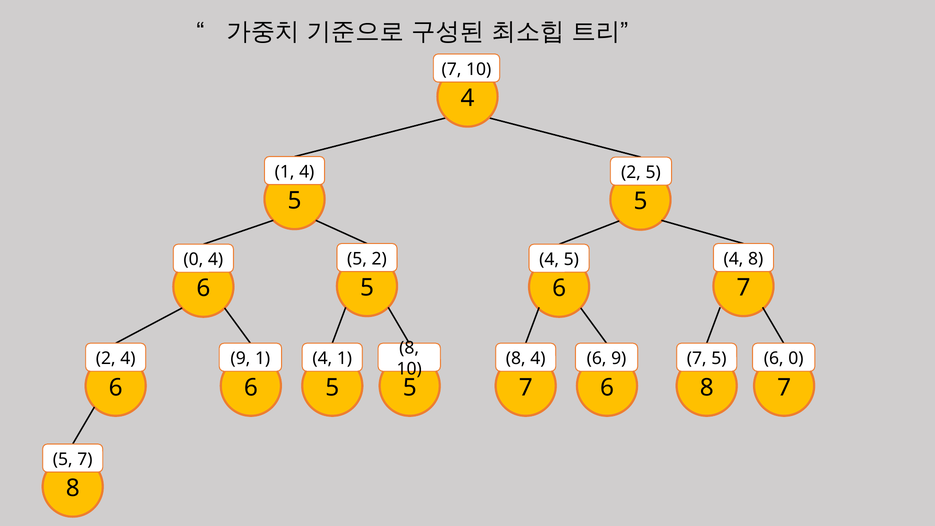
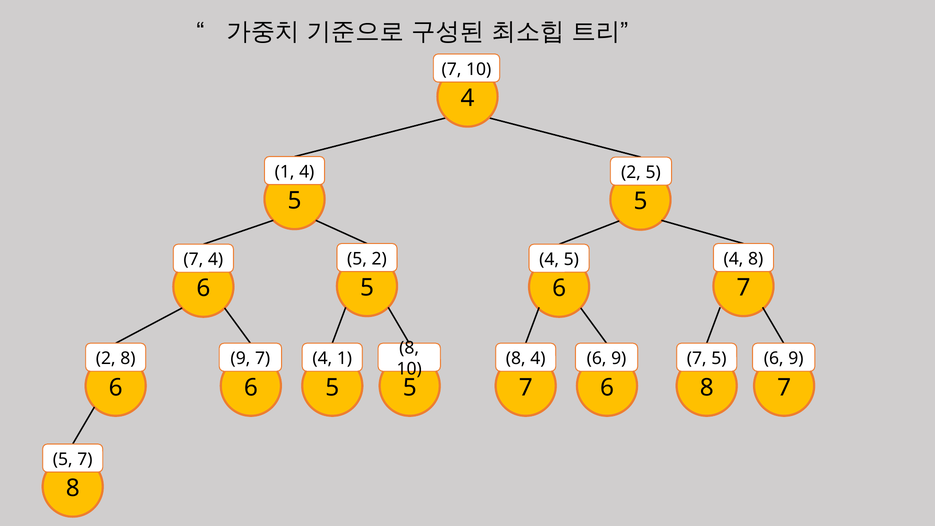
0: 0 -> 7 (193, 259)
2 4: 4 -> 8 (128, 358)
9 1: 1 -> 7 (263, 358)
0: 0 -> 9 (796, 358)
